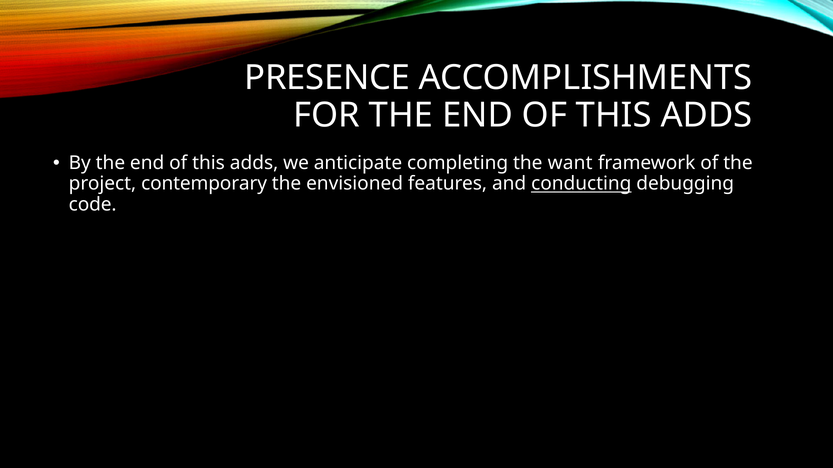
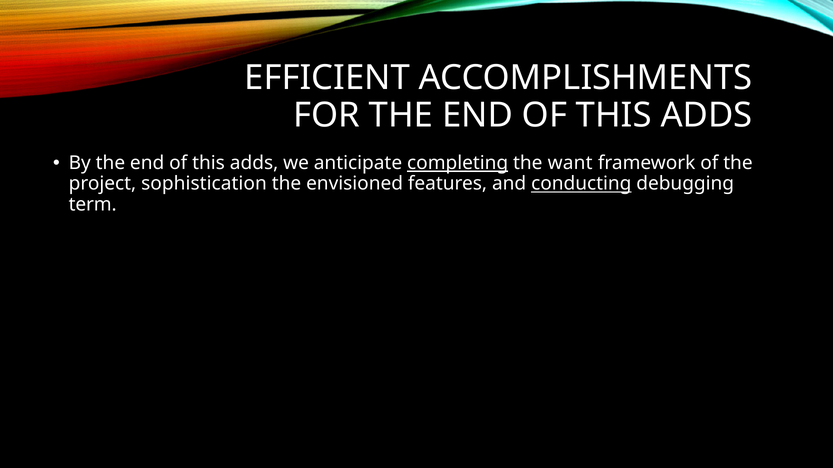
PRESENCE: PRESENCE -> EFFICIENT (327, 78)
completing underline: none -> present (458, 163)
contemporary: contemporary -> sophistication (204, 184)
code: code -> term (93, 204)
